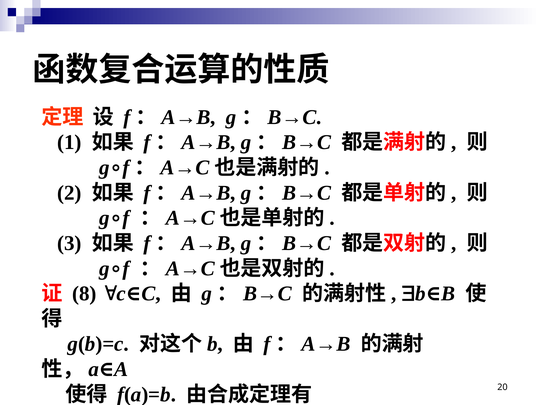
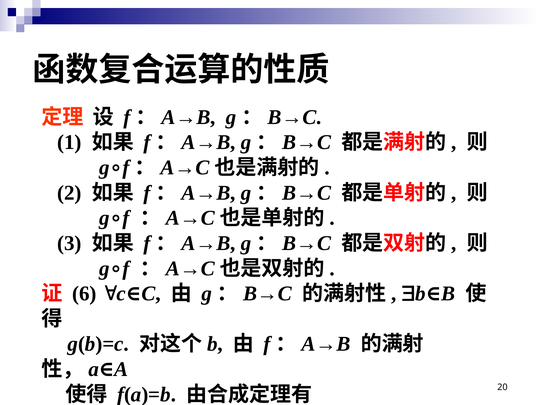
8: 8 -> 6 (84, 294)
